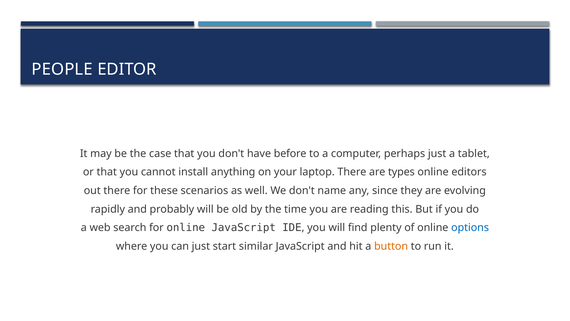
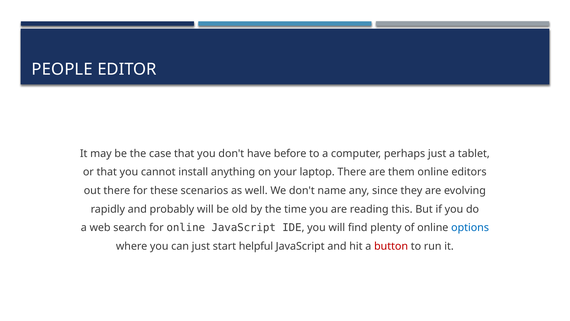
types: types -> them (401, 172)
similar: similar -> helpful (256, 246)
button colour: orange -> red (391, 246)
